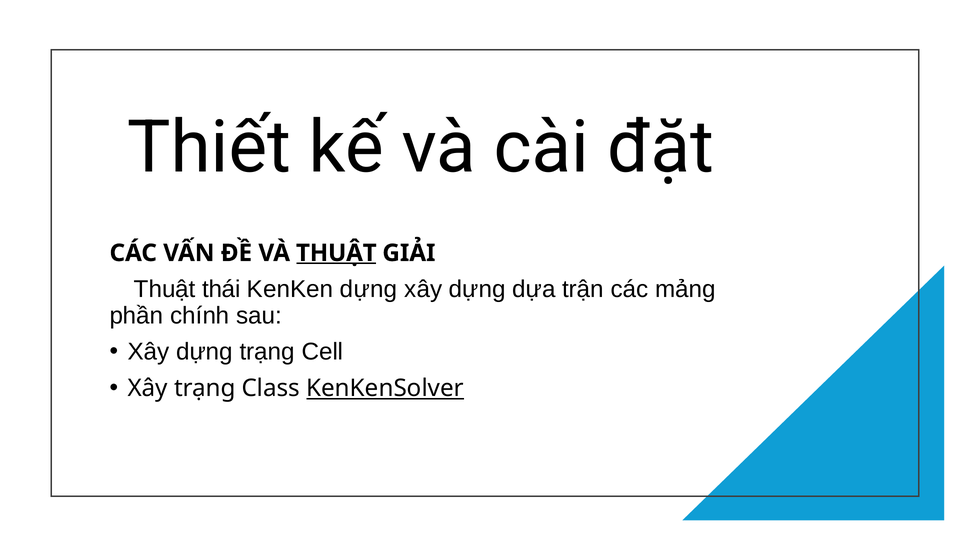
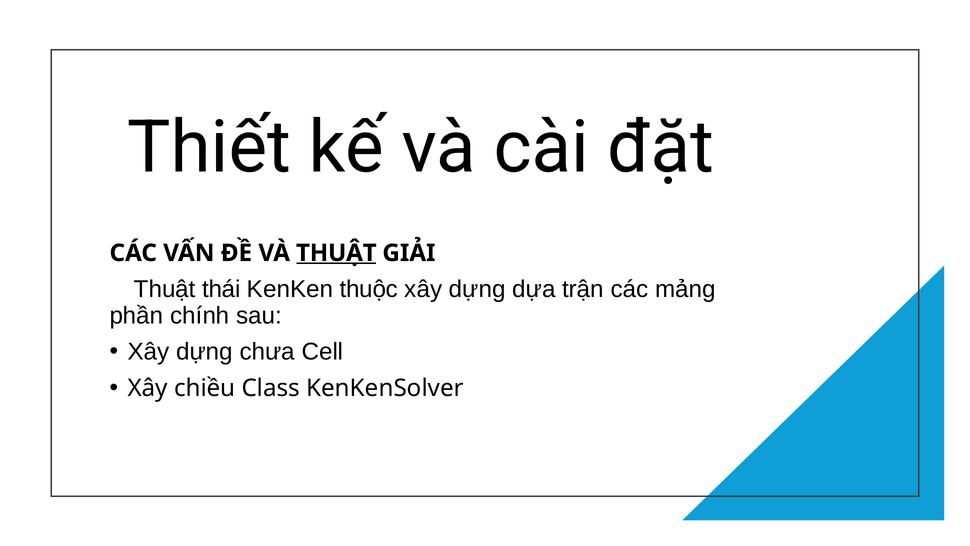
KenKen dựng: dựng -> thuộc (369, 289)
dựng trạng: trạng -> chưa (267, 352)
Xây trạng: trạng -> chiều (205, 388)
KenKenSolver underline: present -> none (385, 388)
